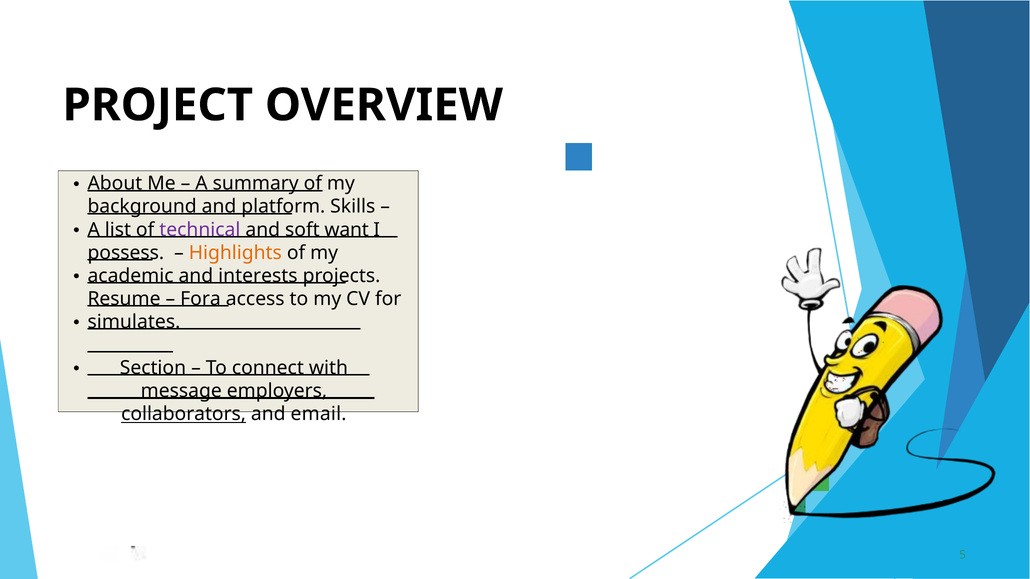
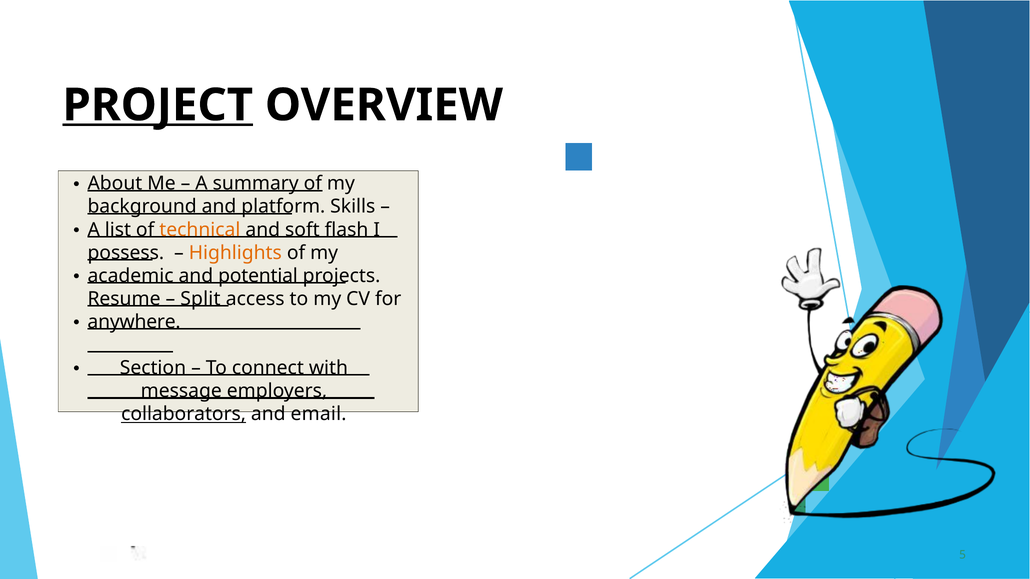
PROJECT underline: none -> present (158, 105)
technical colour: purple -> orange (200, 230)
want: want -> flash (347, 230)
interests: interests -> potential (258, 276)
Fora: Fora -> Split (200, 299)
simulates: simulates -> anywhere (134, 322)
